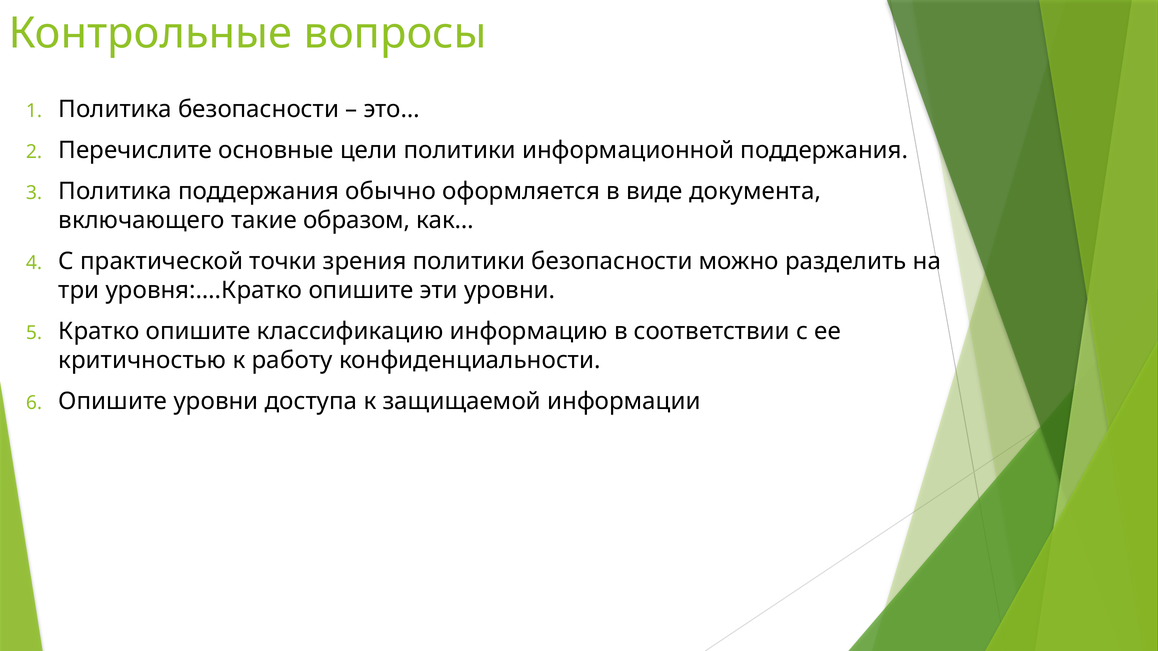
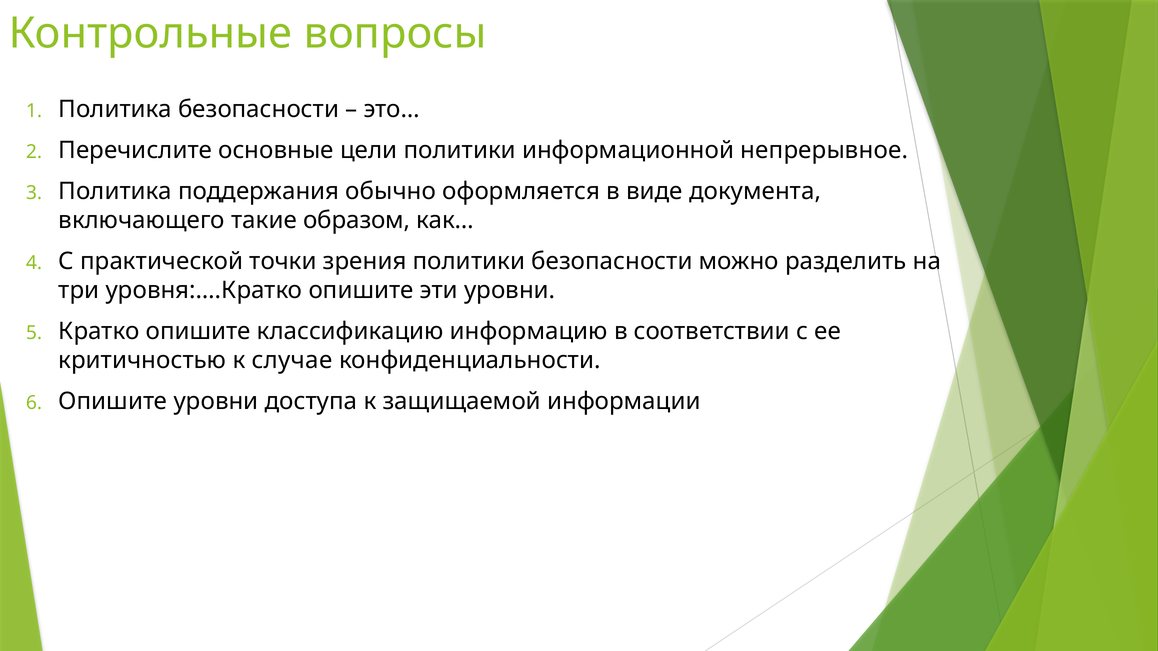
информационной поддержания: поддержания -> непрерывное (824, 150)
работу: работу -> случае (292, 360)
